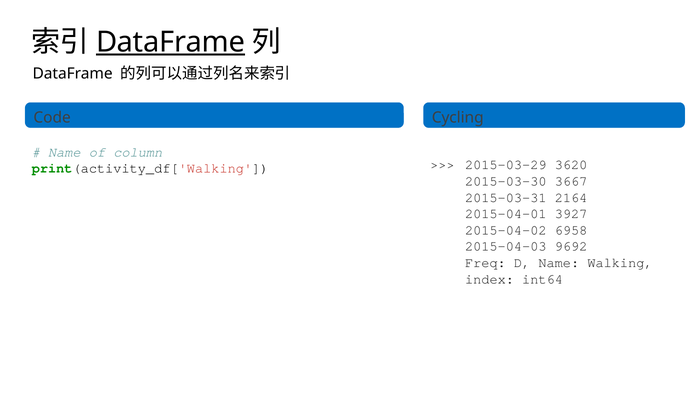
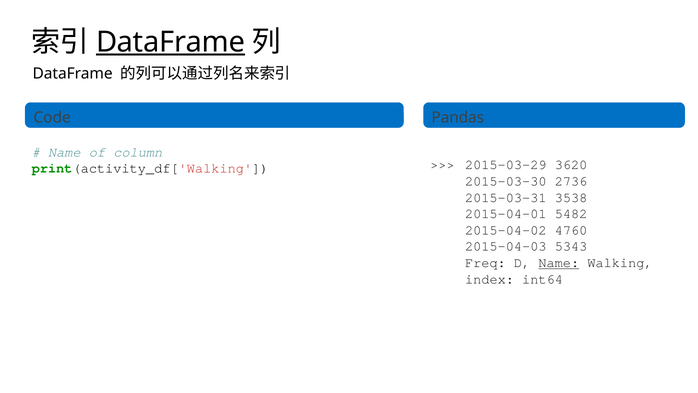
Cycling: Cycling -> Pandas (458, 118)
3667: 3667 -> 2736 (571, 181)
2164: 2164 -> 3538 (571, 197)
3927: 3927 -> 5482 (571, 214)
6958: 6958 -> 4760 (571, 230)
9692: 9692 -> 5343 (571, 246)
Name underline: none -> present (559, 263)
